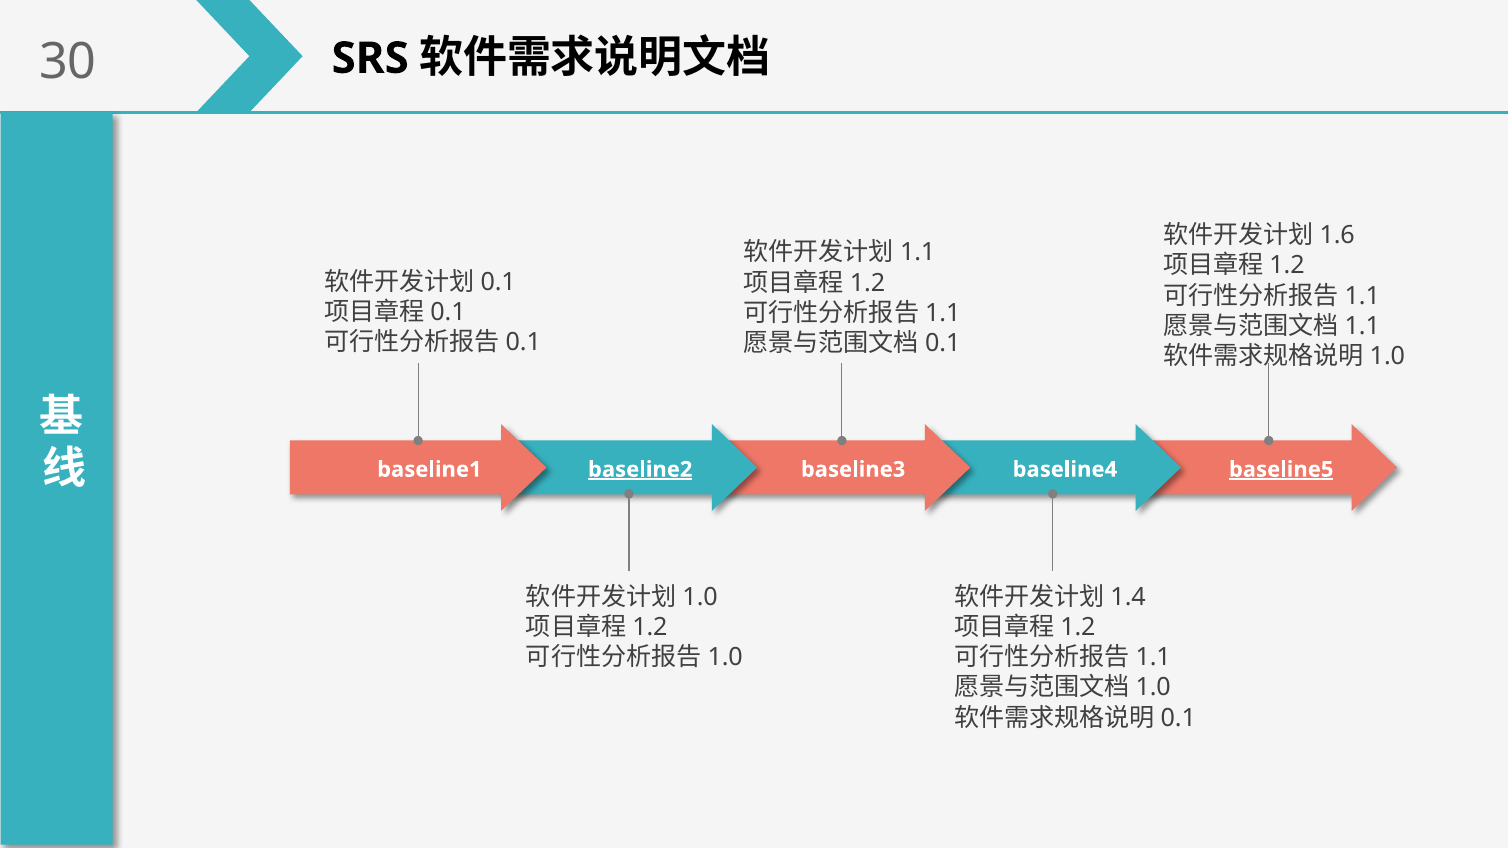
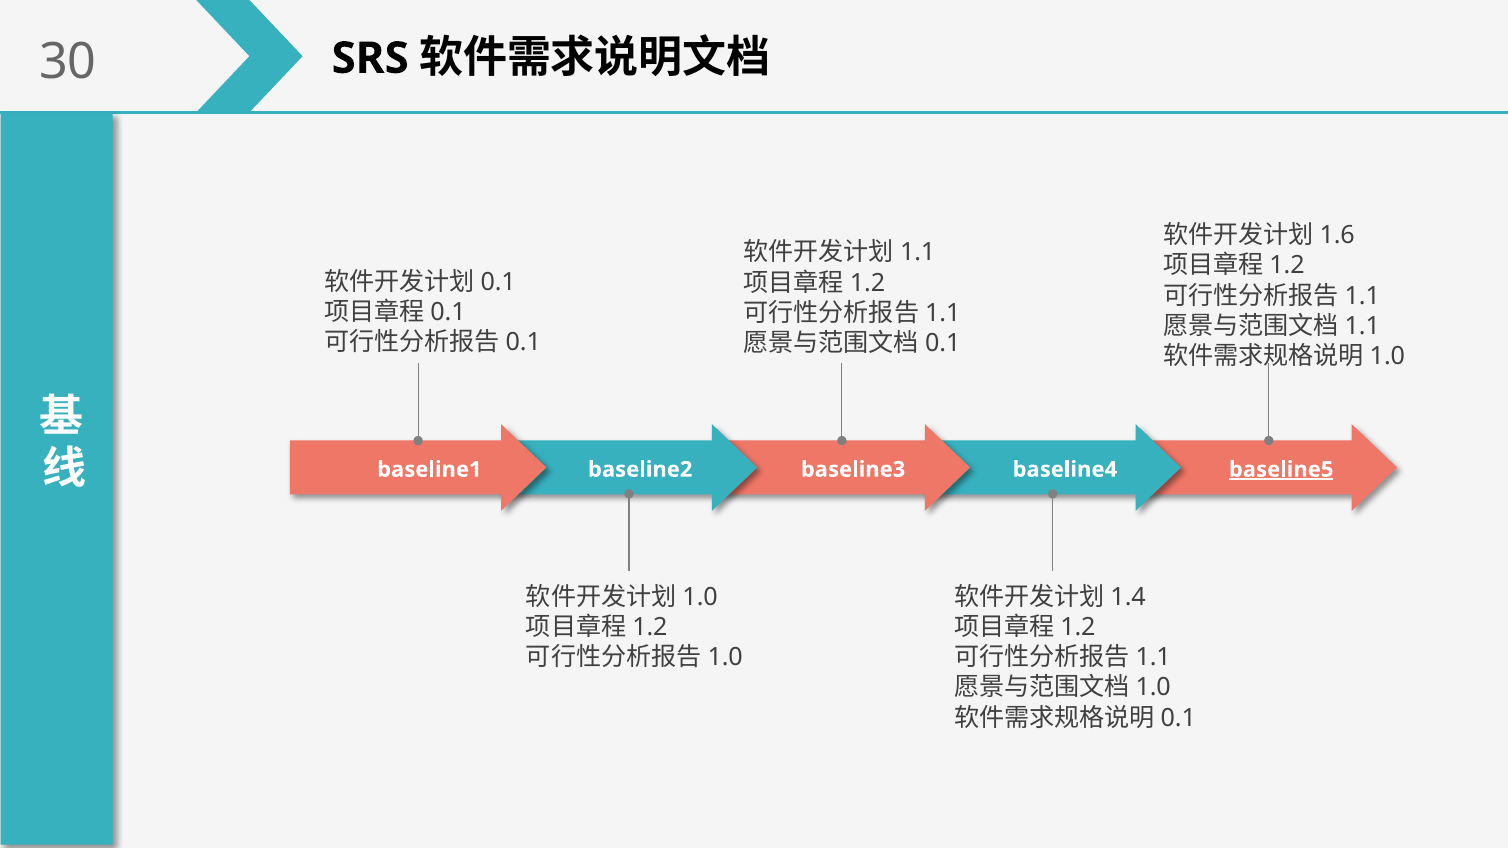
baseline2 underline: present -> none (640, 470)
